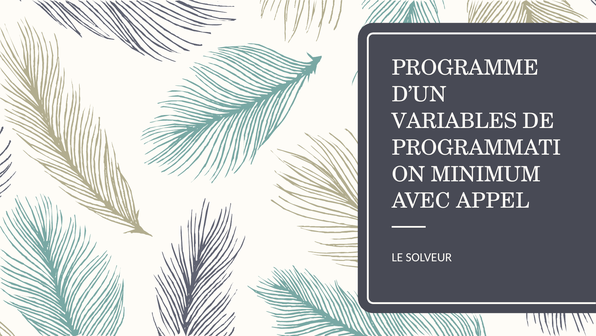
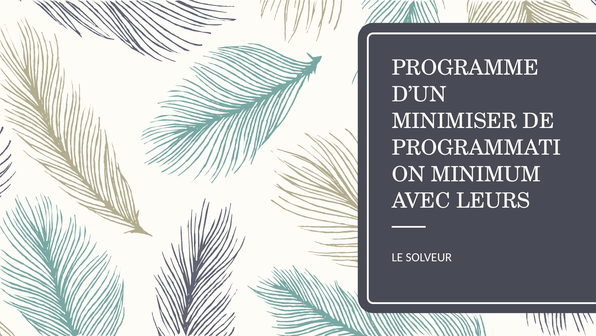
VARIABLES: VARIABLES -> MINIMISER (454, 121)
APPEL: APPEL -> LEURS (493, 201)
